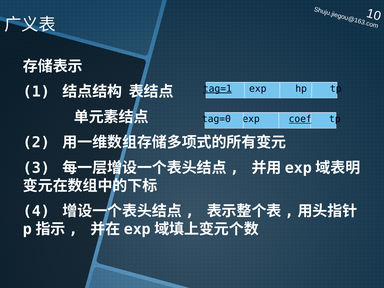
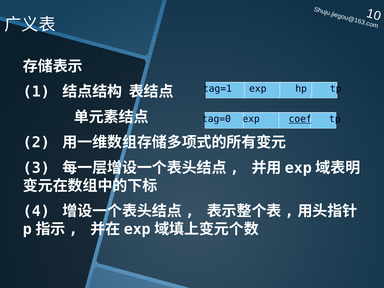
tag=1 underline: present -> none (217, 89)
